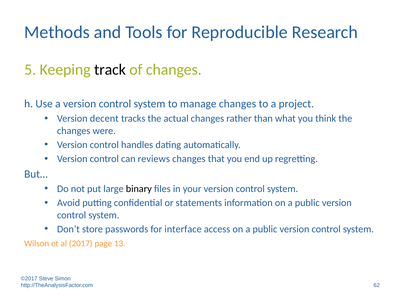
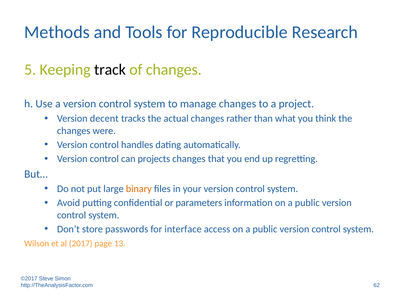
reviews: reviews -> projects (154, 159)
binary colour: black -> orange (139, 189)
statements: statements -> parameters (199, 203)
